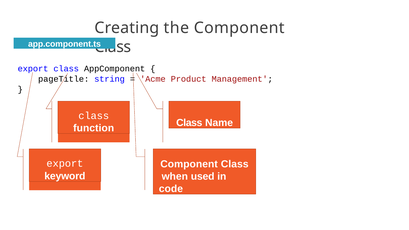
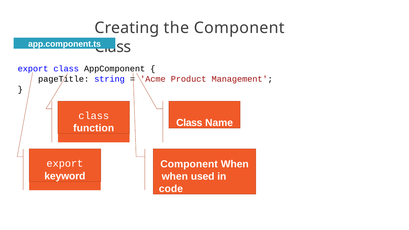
Class: Class -> When (235, 164)
